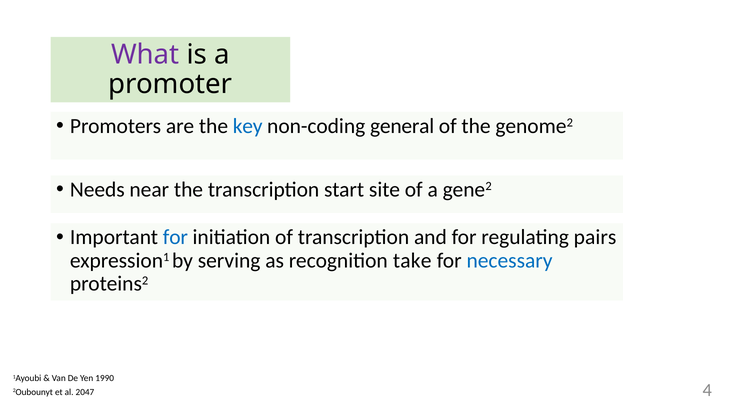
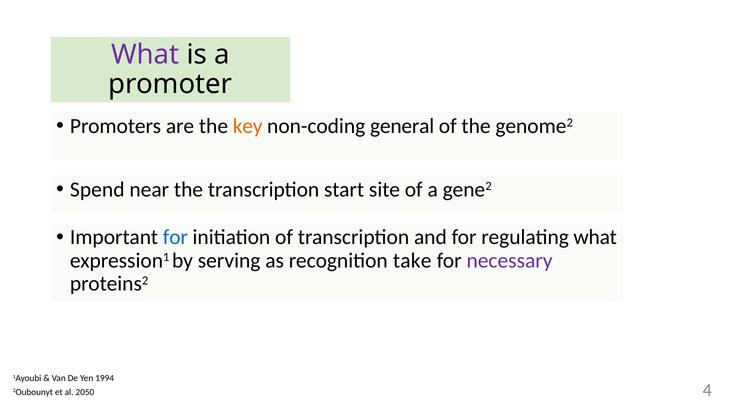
key colour: blue -> orange (248, 126)
Needs: Needs -> Spend (97, 189)
regulating pairs: pairs -> what (595, 237)
necessary colour: blue -> purple (510, 260)
1990: 1990 -> 1994 (105, 378)
2047: 2047 -> 2050 (85, 392)
